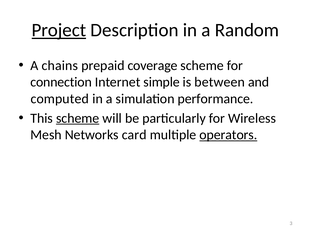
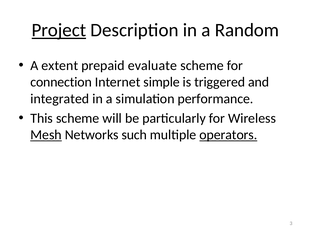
chains: chains -> extent (60, 65)
coverage: coverage -> evaluate (152, 65)
between: between -> triggered (220, 82)
computed: computed -> integrated (60, 98)
scheme underline: present -> none (78, 118)
Mesh underline: none -> present (46, 134)
card: card -> such (134, 134)
